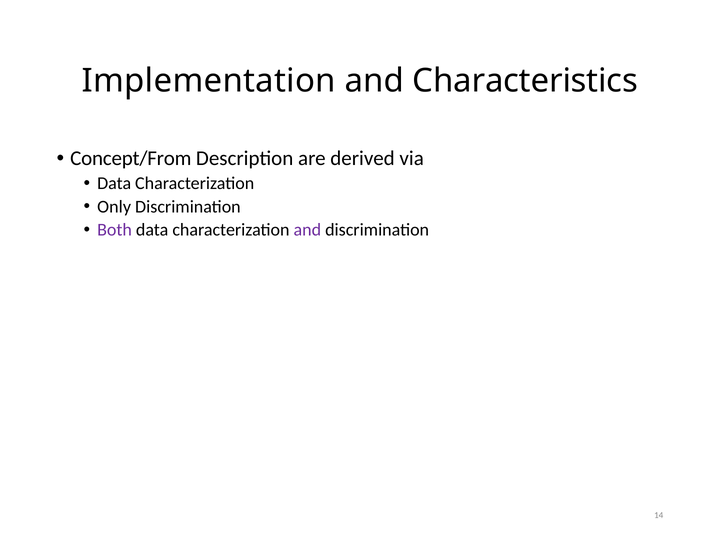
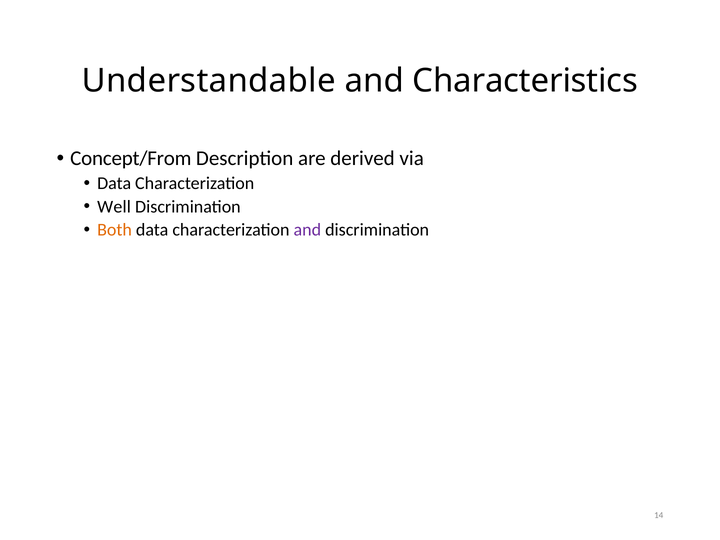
Implementation: Implementation -> Understandable (209, 81)
Only: Only -> Well (114, 207)
Both colour: purple -> orange (115, 230)
